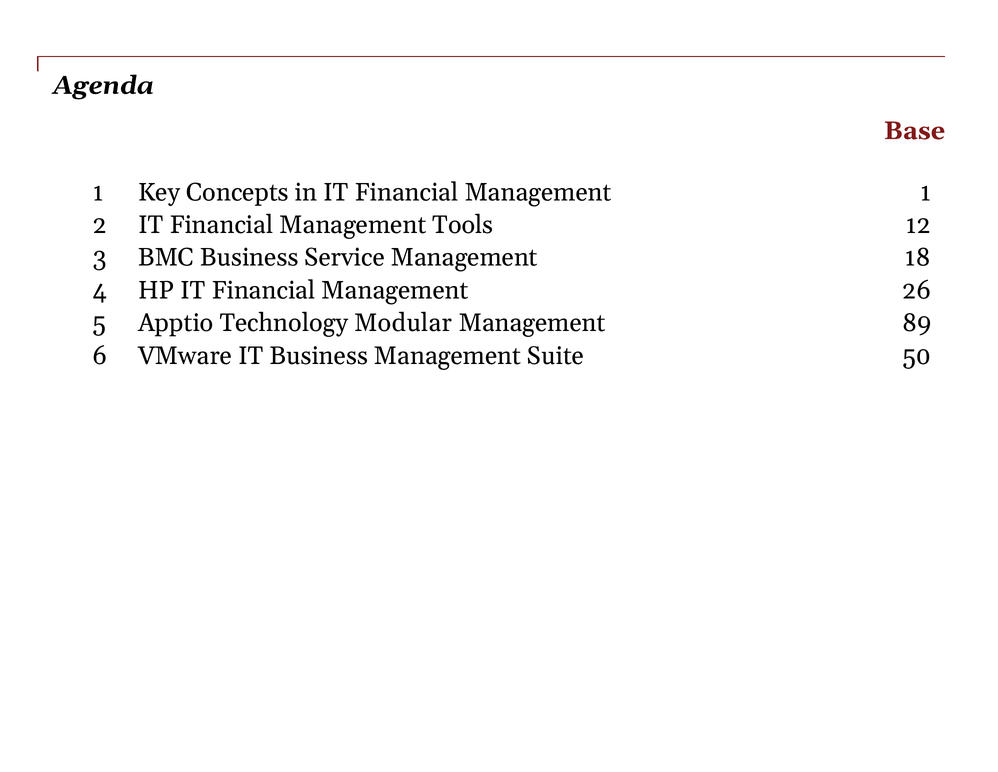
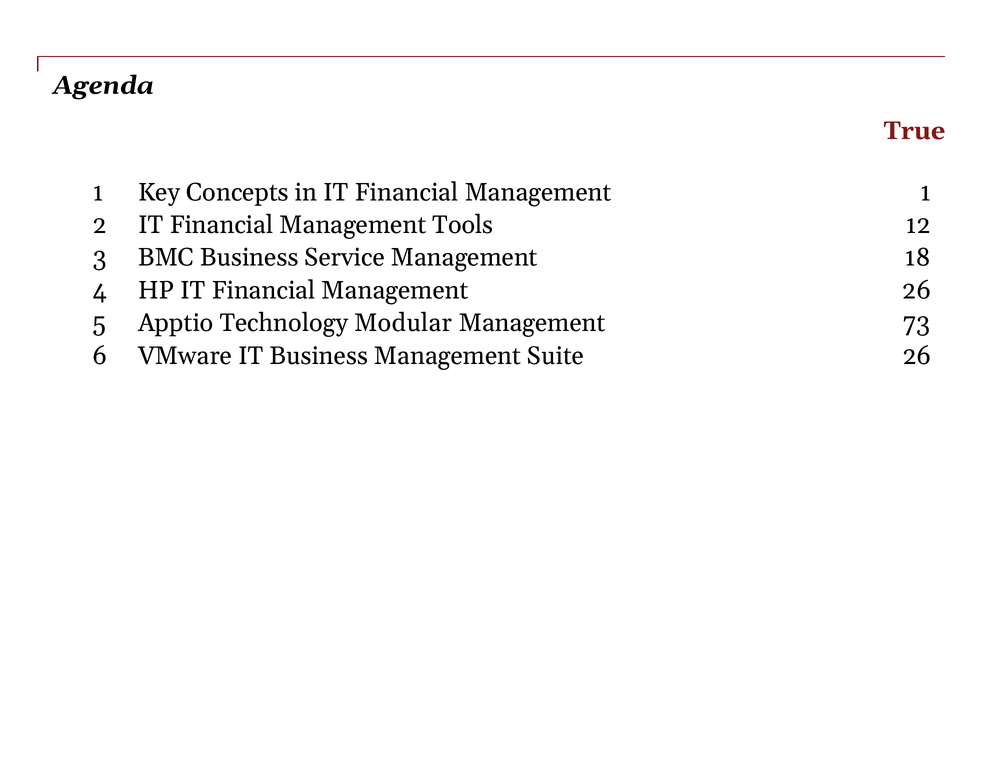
Base: Base -> True (914, 131)
89: 89 -> 73 (917, 323)
Suite 50: 50 -> 26 (917, 355)
